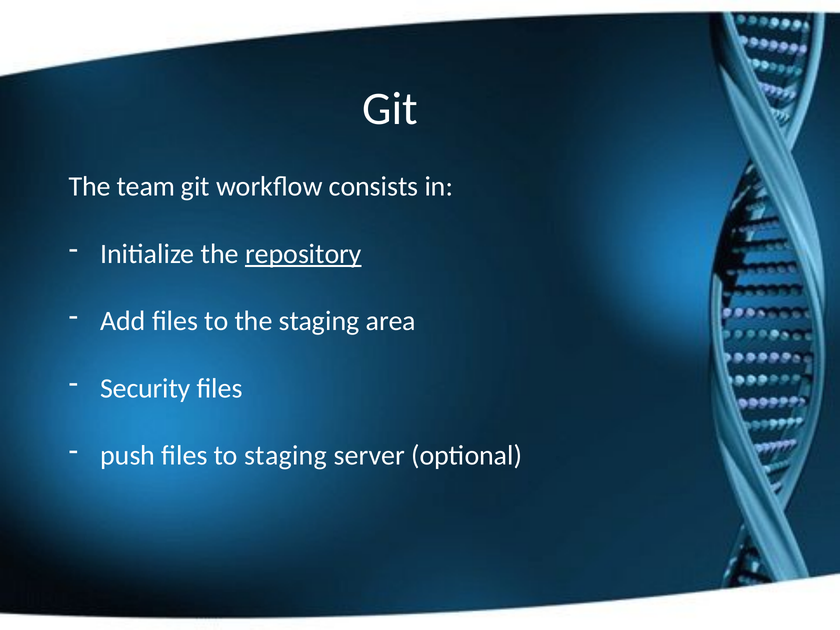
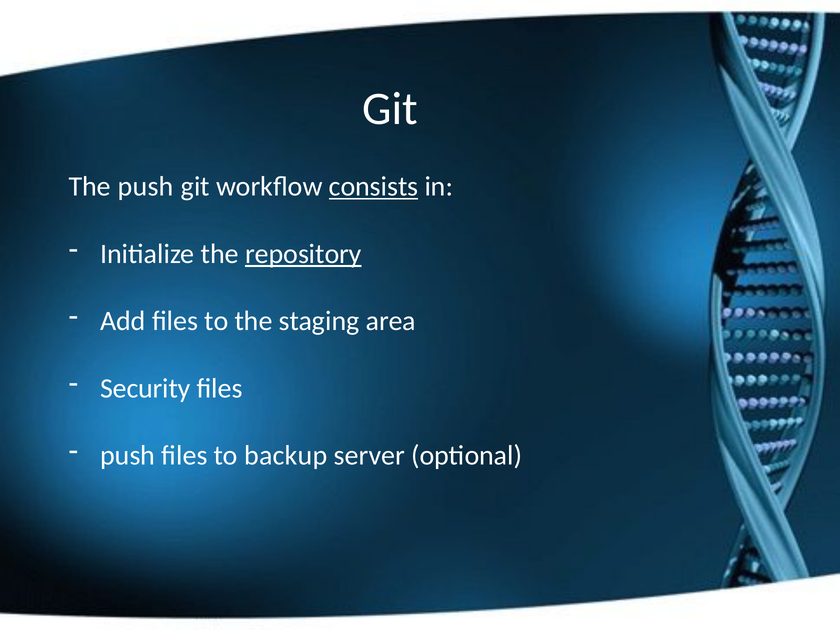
The team: team -> push (146, 187)
consists underline: none -> present (374, 187)
to staging: staging -> backup (286, 455)
